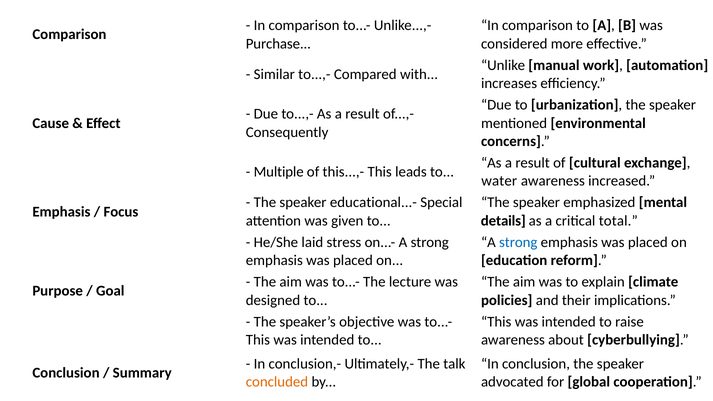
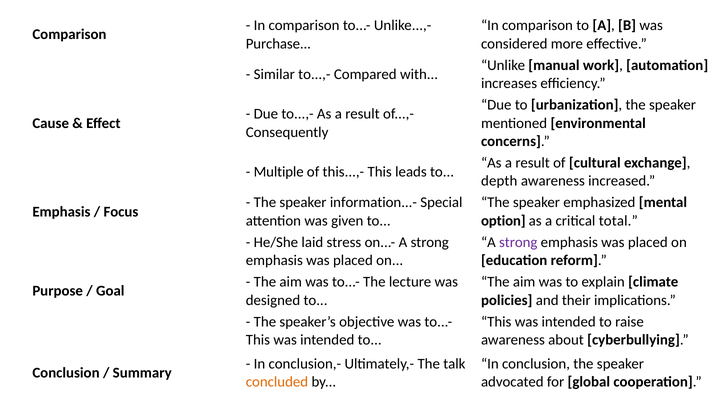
water: water -> depth (499, 181)
educational...-: educational...- -> information...- (373, 203)
details: details -> option (503, 221)
strong colour: blue -> purple (518, 242)
